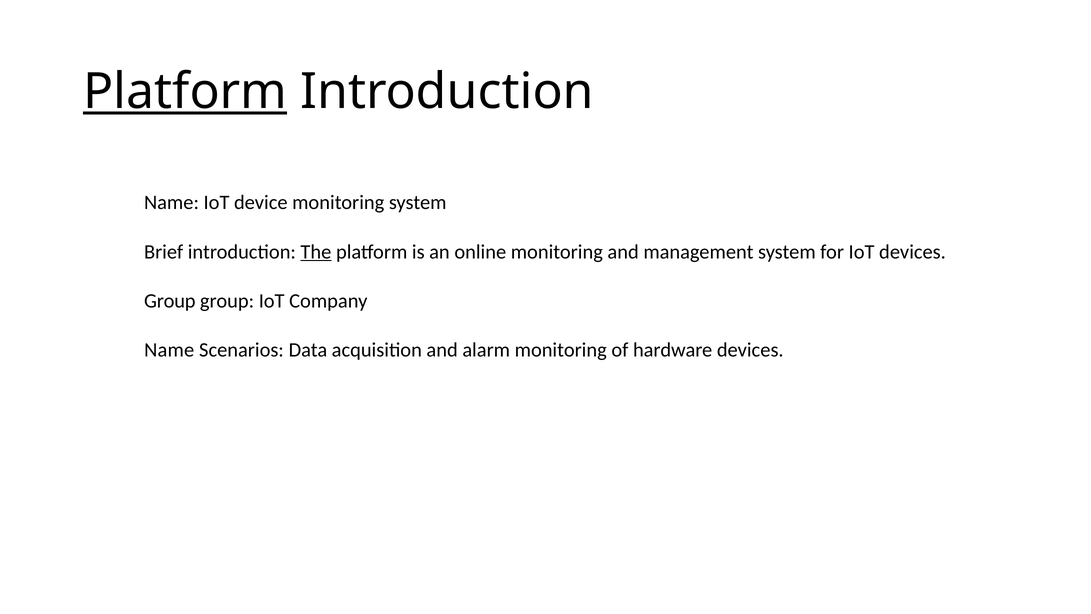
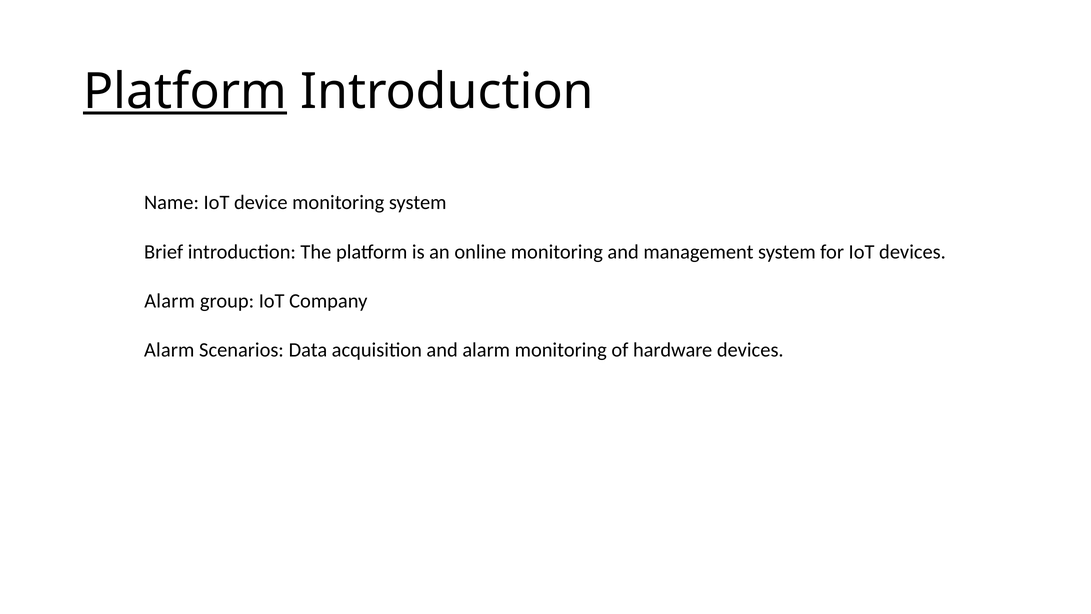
The underline: present -> none (316, 252)
Group: Group -> Alarm (170, 301)
Name: Name -> Alarm (169, 350)
